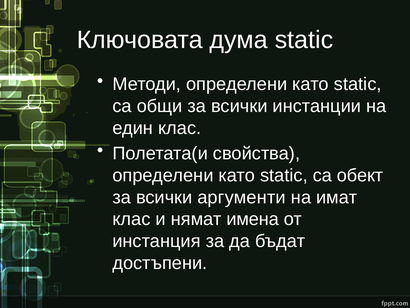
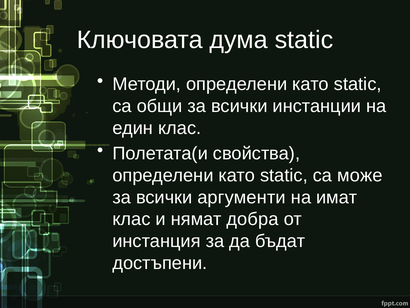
обект: обект -> може (360, 175)
имена: имена -> добра (252, 219)
